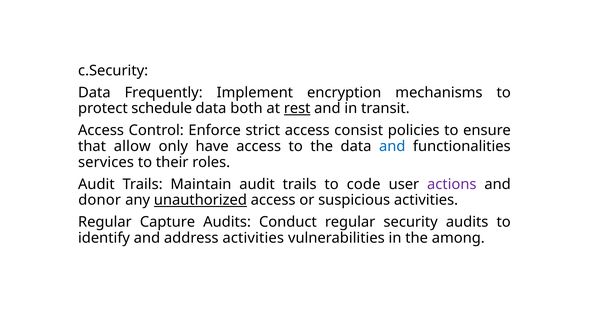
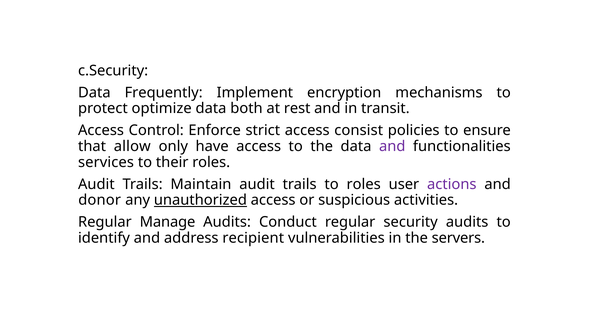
schedule: schedule -> optimize (162, 109)
rest underline: present -> none (297, 109)
and colour: blue -> purple (392, 146)
to code: code -> roles (364, 184)
Capture: Capture -> Manage (168, 222)
address activities: activities -> recipient (253, 238)
among: among -> servers (458, 238)
